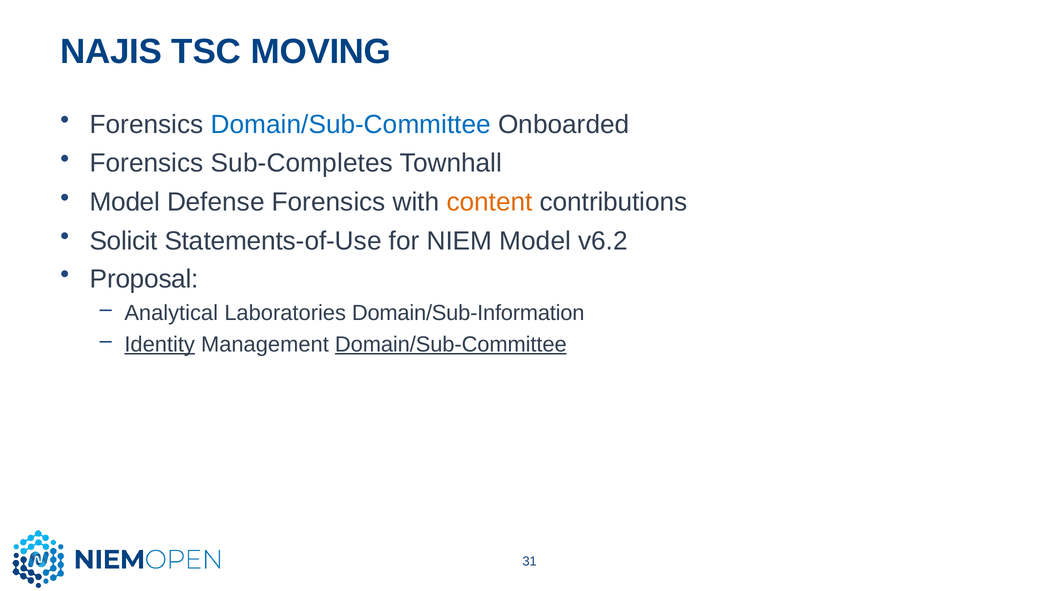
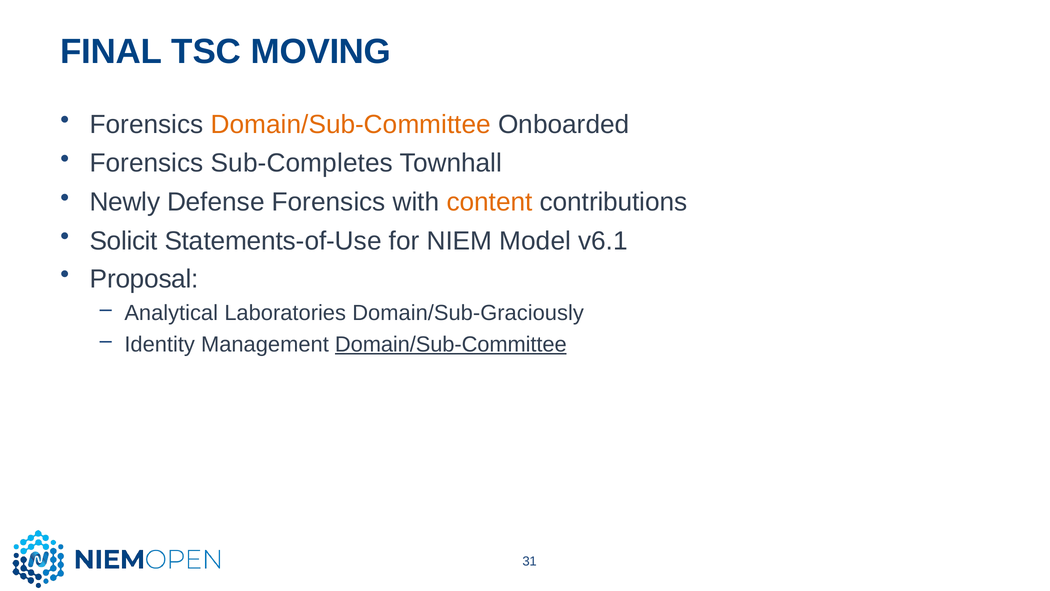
NAJIS: NAJIS -> FINAL (111, 51)
Domain/Sub-Committee colour: blue -> orange (351, 124)
Model: Model -> Newly (125, 202)
v6.2: v6.2 -> v6.1 (603, 241)
Domain/Sub-Information: Domain/Sub-Information -> Domain/Sub-Graciously (468, 313)
Identity underline: present -> none (160, 344)
